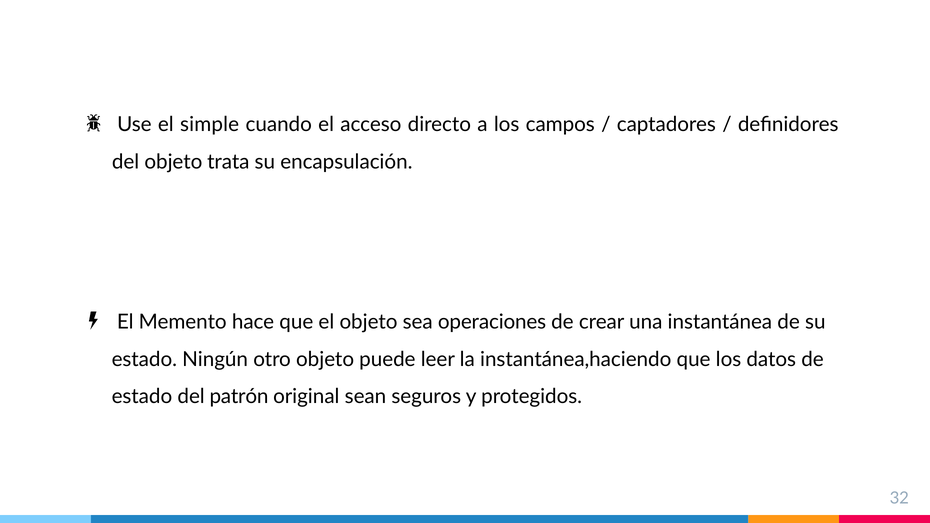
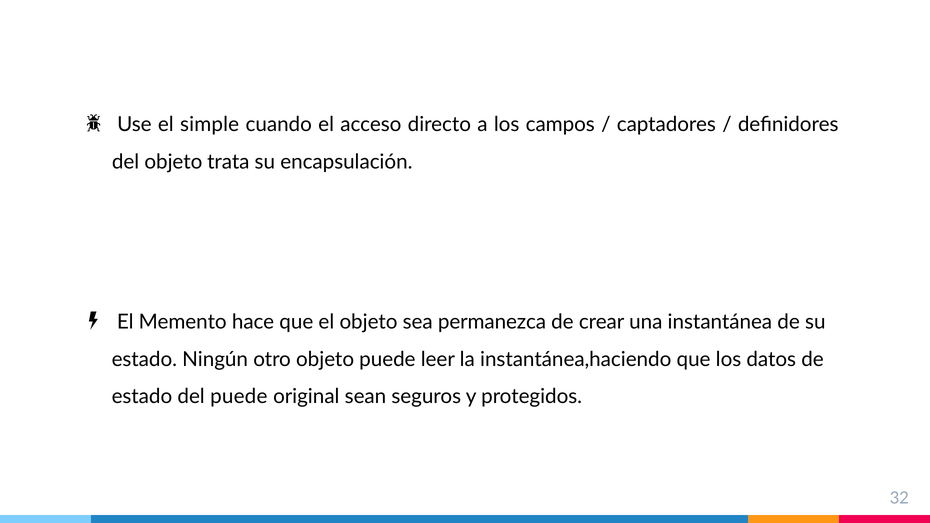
operaciones: operaciones -> permanezca (492, 322)
del patrón: patrón -> puede (239, 396)
